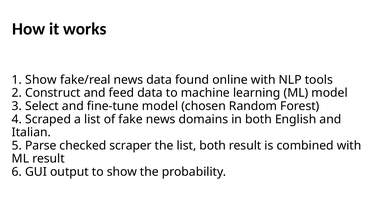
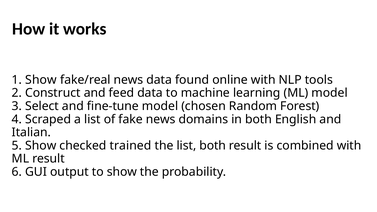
5 Parse: Parse -> Show (41, 146)
scraper: scraper -> trained (130, 146)
